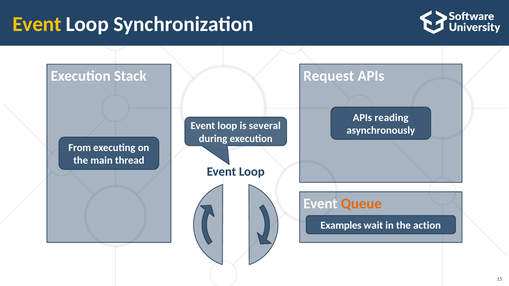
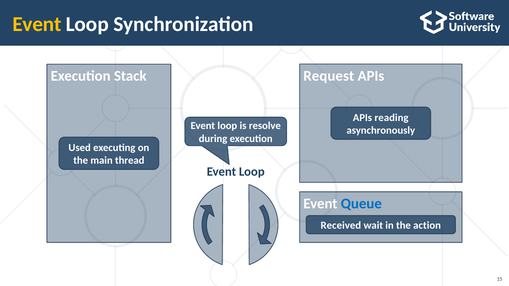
several: several -> resolve (265, 126)
From: From -> Used (80, 148)
Queue colour: orange -> blue (361, 204)
Examples: Examples -> Received (341, 226)
